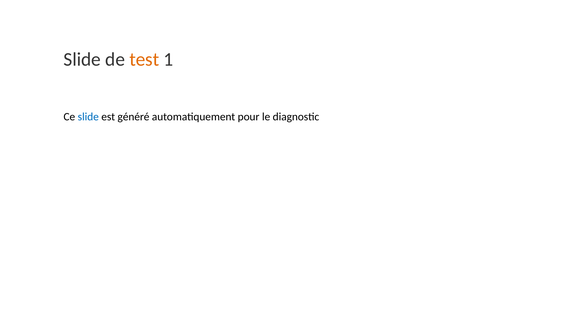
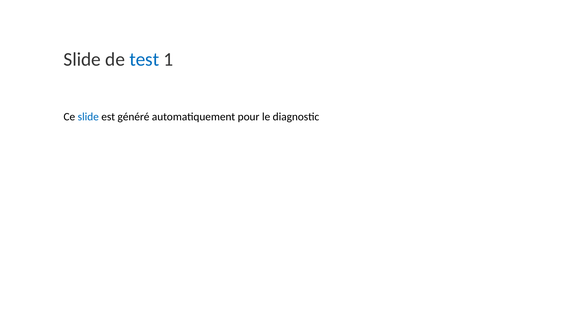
test colour: orange -> blue (144, 59)
